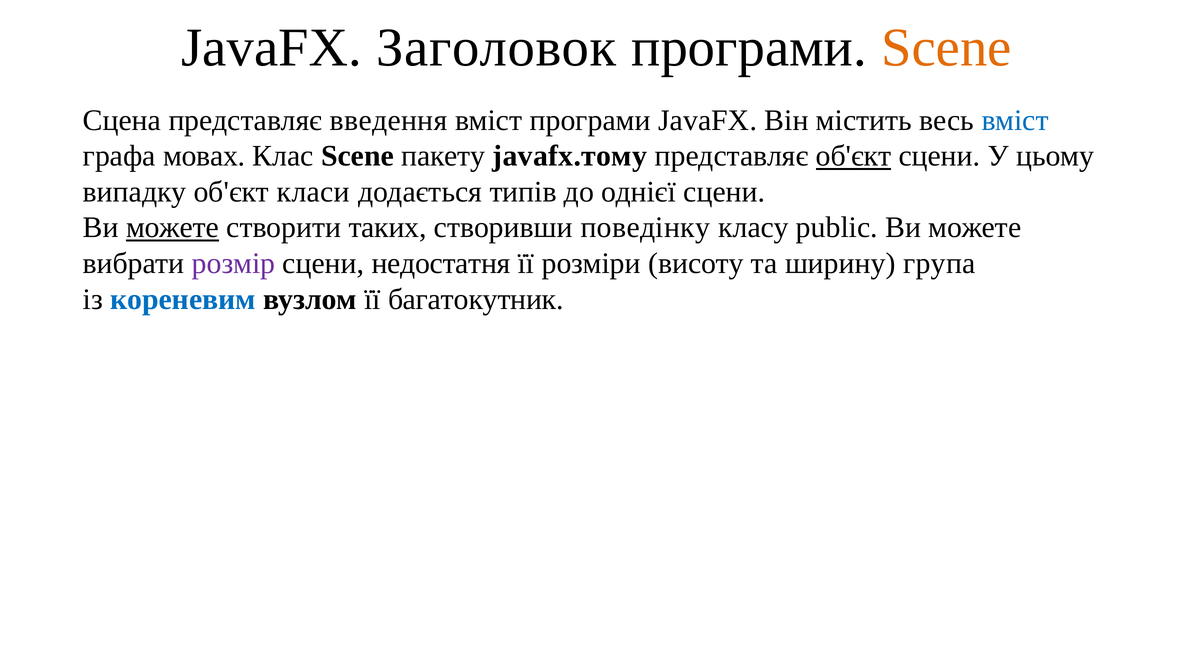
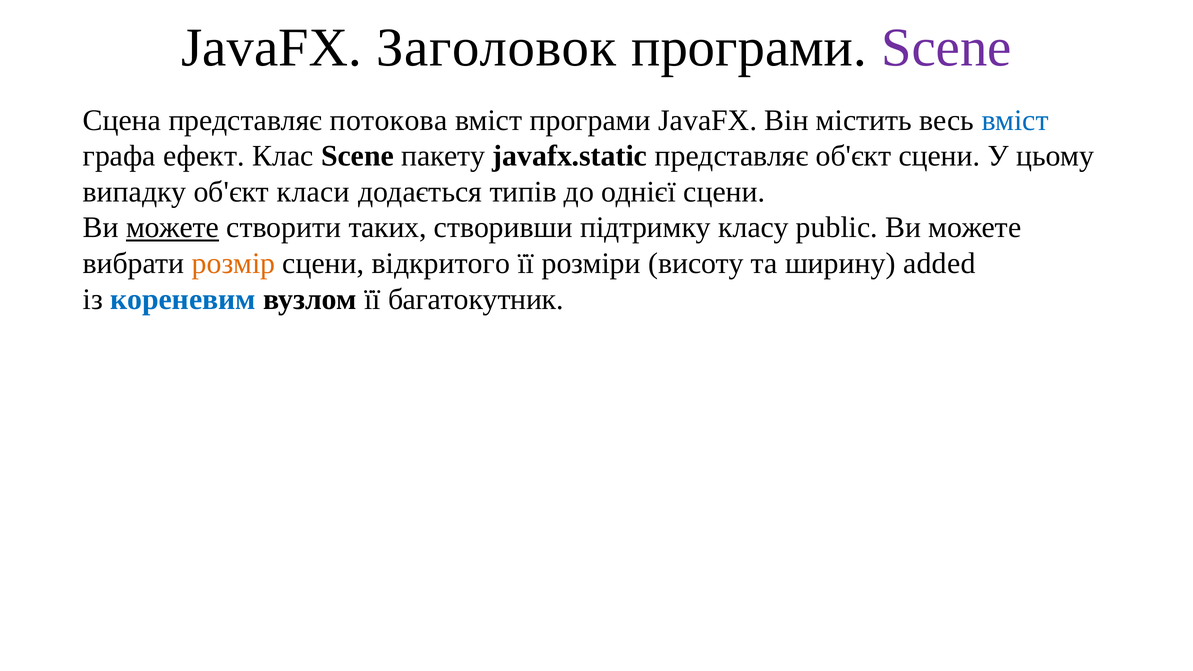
Scene colour: orange -> purple (946, 48)
введення: введення -> потокова (389, 120)
мовах: мовах -> ефект (204, 156)
javafx.тому: javafx.тому -> javafx.static (570, 156)
об'єкт underline: present -> none (854, 156)
поведінку: поведінку -> підтримку (646, 228)
розмір colour: purple -> orange (233, 263)
недостатня: недостатня -> відкритого (441, 263)
група: група -> added (939, 263)
